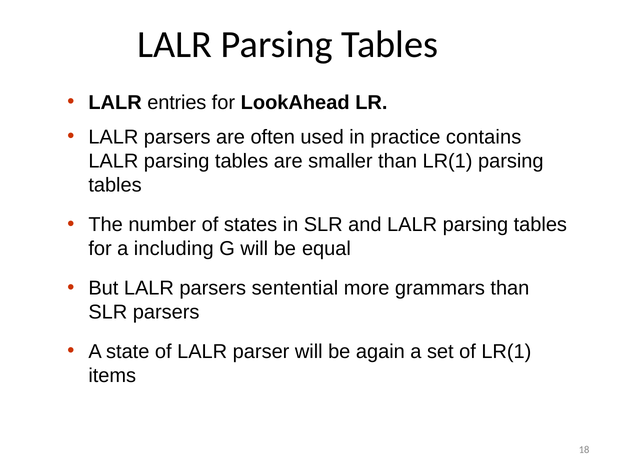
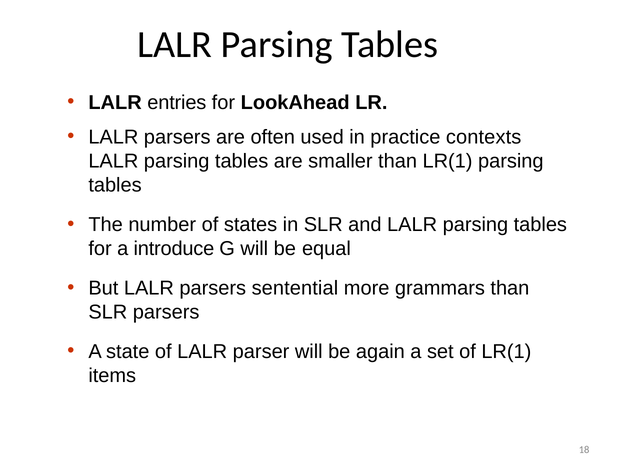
contains: contains -> contexts (484, 137)
including: including -> introduce (174, 248)
